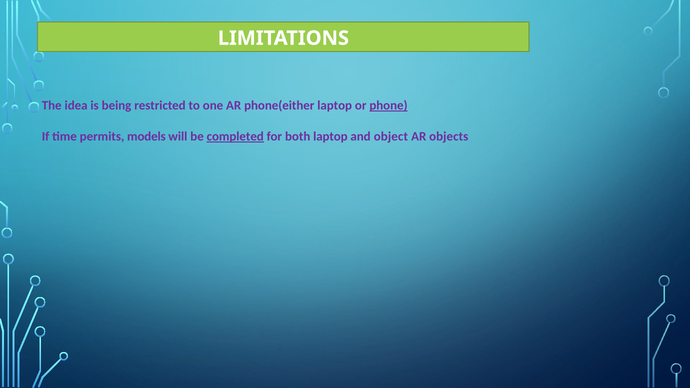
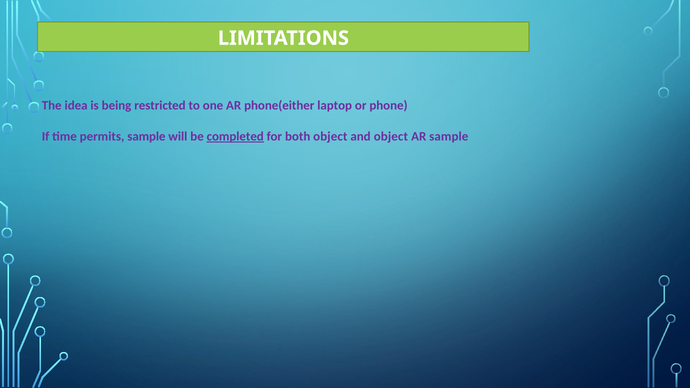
phone underline: present -> none (389, 106)
permits models: models -> sample (146, 137)
both laptop: laptop -> object (330, 137)
AR objects: objects -> sample (449, 137)
